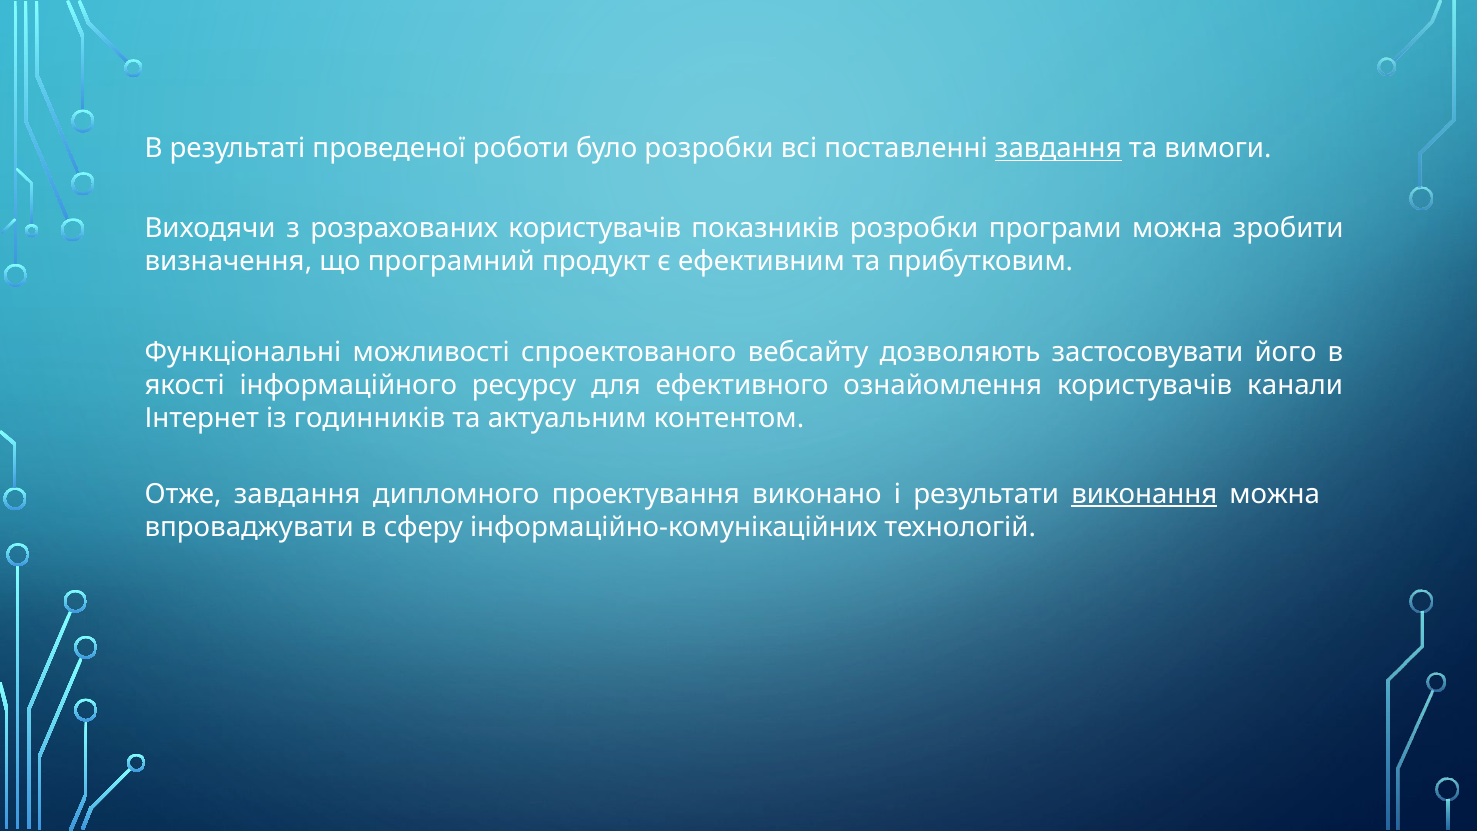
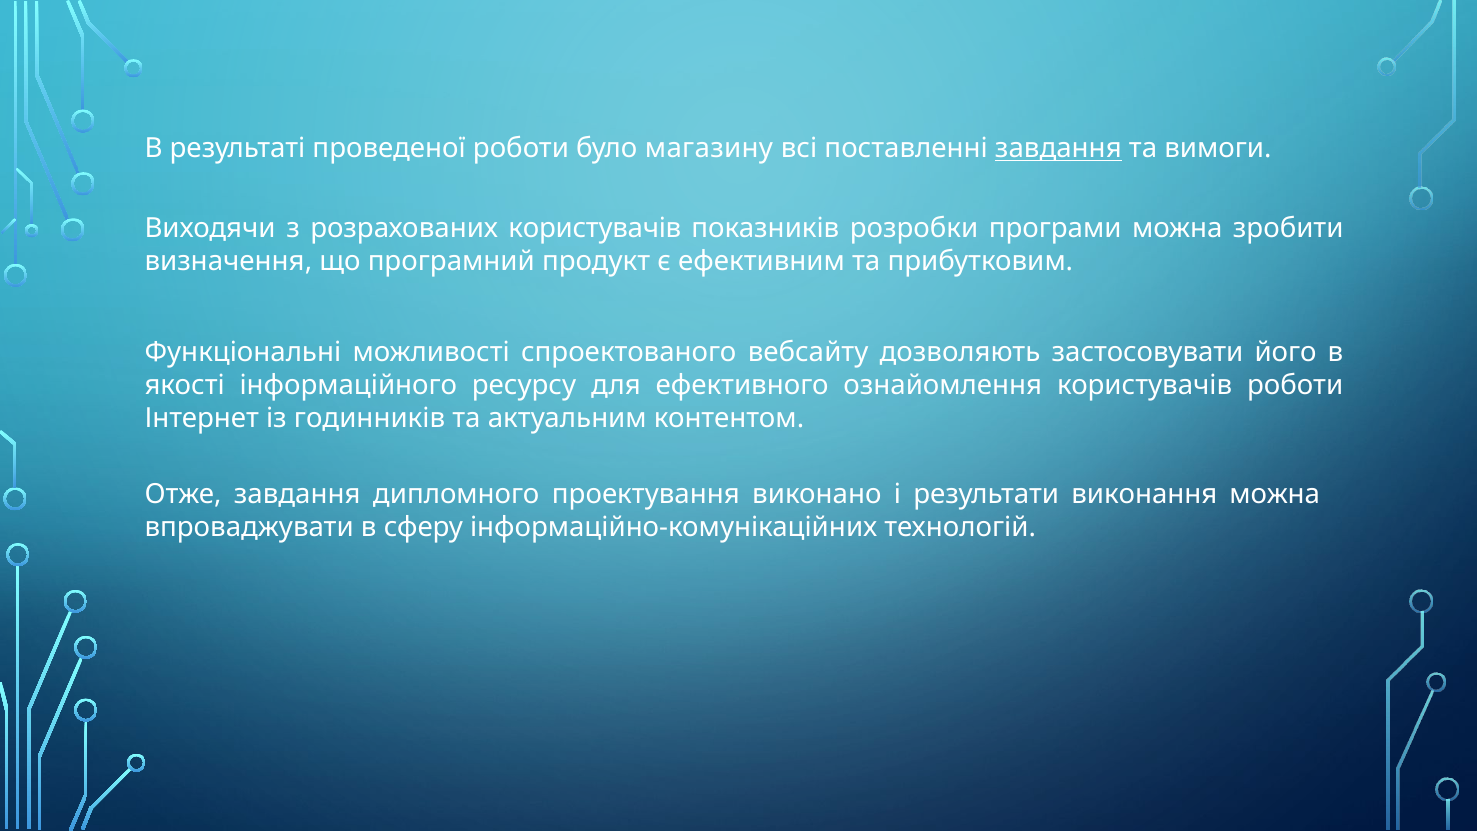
було розробки: розробки -> магазину (709, 149)
користувачів канали: канали -> роботи (1295, 385)
виконання underline: present -> none (1144, 494)
